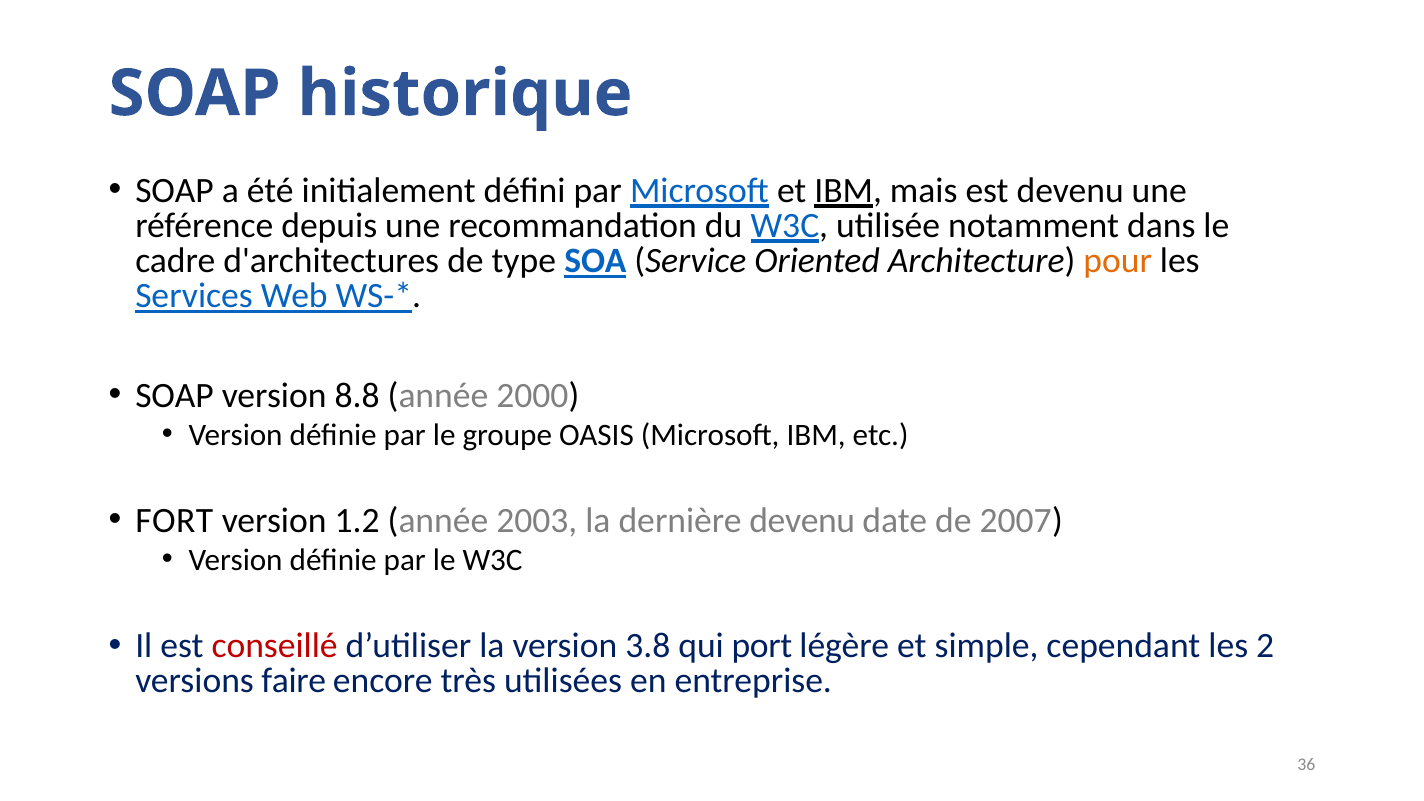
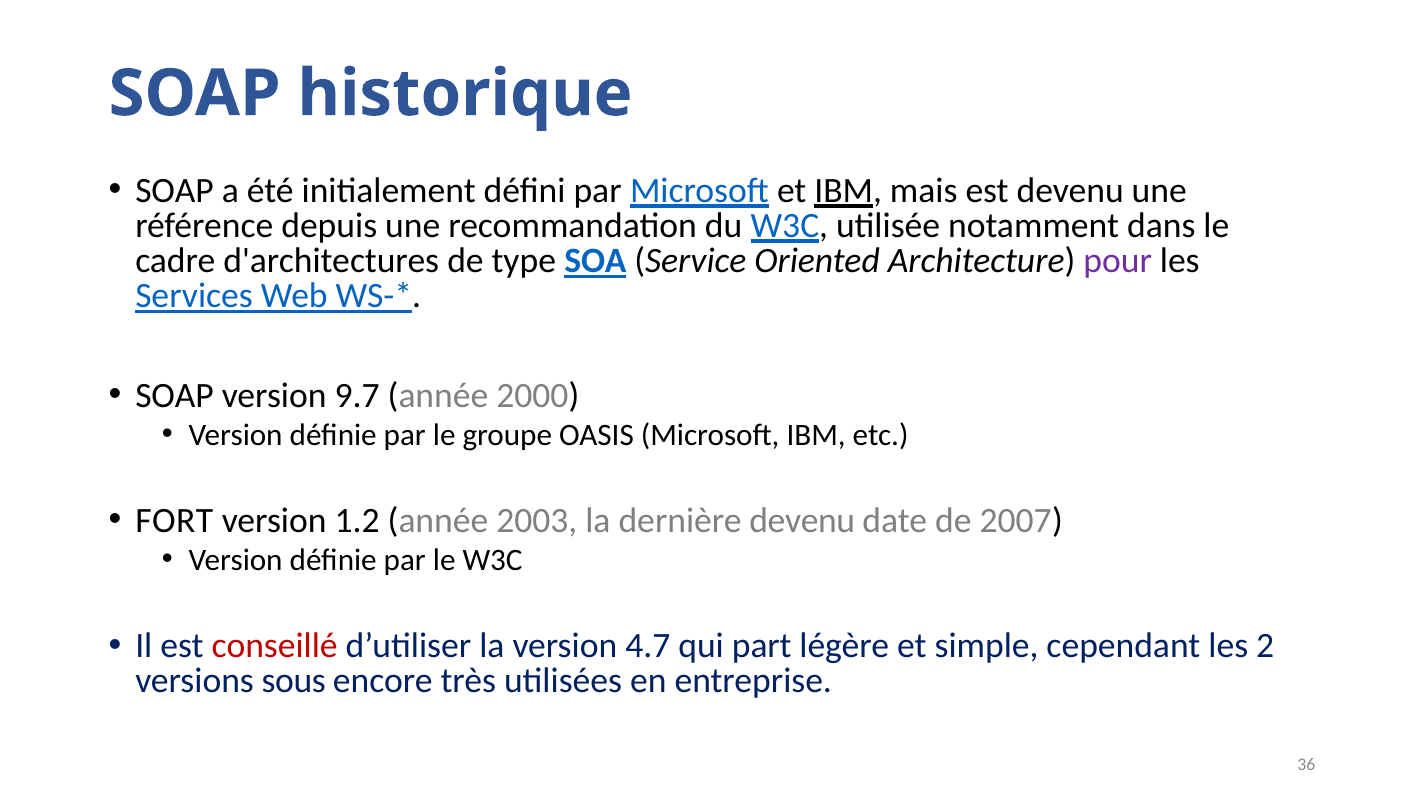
pour colour: orange -> purple (1118, 261)
8.8: 8.8 -> 9.7 (357, 396)
3.8: 3.8 -> 4.7 (648, 646)
port: port -> part (762, 646)
faire: faire -> sous (294, 681)
